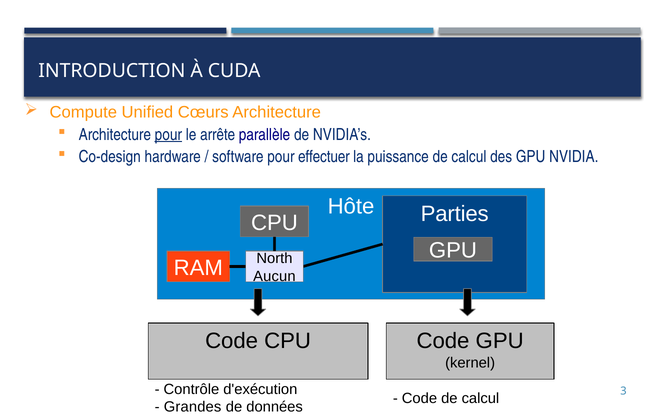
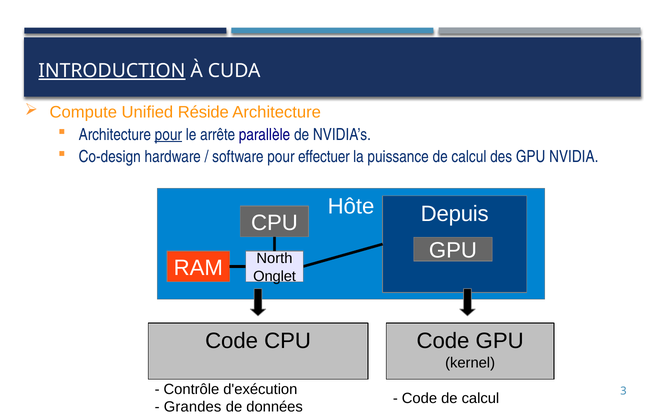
INTRODUCTION underline: none -> present (112, 71)
Cœurs: Cœurs -> Réside (203, 112)
Parties: Parties -> Depuis (455, 214)
Aucun: Aucun -> Onglet (275, 276)
